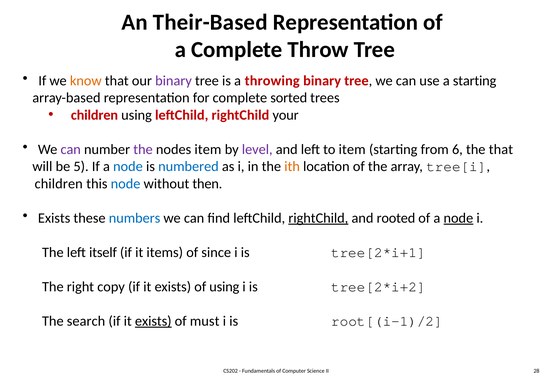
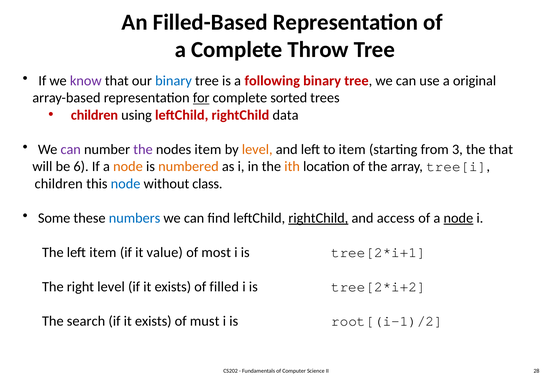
Their-Based: Their-Based -> Filled-Based (210, 22)
know colour: orange -> purple (86, 81)
binary colour: purple -> blue (173, 81)
throwing: throwing -> following (272, 81)
a starting: starting -> original (475, 81)
for underline: none -> present (201, 98)
your: your -> data (286, 115)
level colour: purple -> orange (257, 149)
6: 6 -> 3 (457, 149)
5: 5 -> 6 (81, 166)
node colour: blue -> orange (128, 166)
numbered colour: blue -> orange (188, 166)
then: then -> class (207, 184)
Exists: Exists -> Some (54, 218)
rooted: rooted -> access (396, 218)
left itself: itself -> item (103, 252)
items: items -> value (165, 252)
since: since -> most (216, 252)
right copy: copy -> level (111, 286)
of using: using -> filled (224, 286)
exists underline: present -> none (153, 321)
